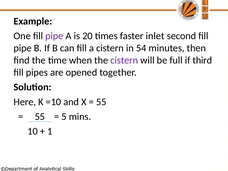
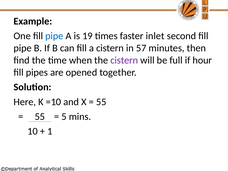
pipe colour: purple -> blue (54, 36)
20: 20 -> 19 (87, 36)
54: 54 -> 57 (141, 48)
third: third -> hour (202, 60)
